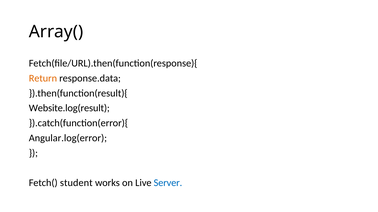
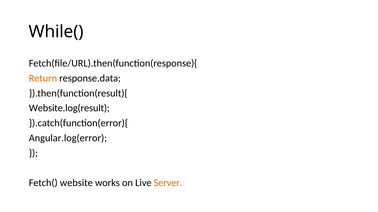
Array(: Array( -> While( (56, 32)
student: student -> website (76, 183)
Server colour: blue -> orange (168, 183)
